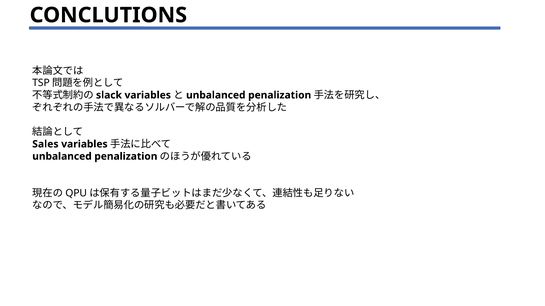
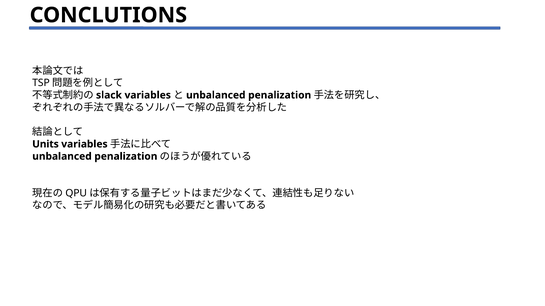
Sales: Sales -> Units (45, 144)
